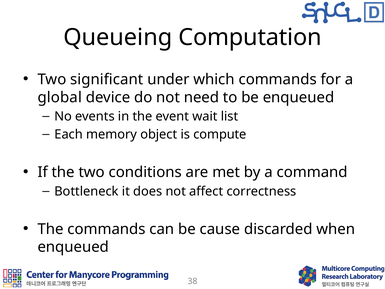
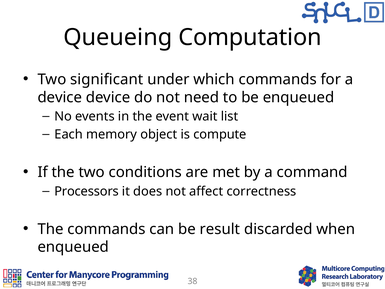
global: global -> device (60, 97)
Bottleneck: Bottleneck -> Processors (87, 191)
cause: cause -> result (220, 229)
